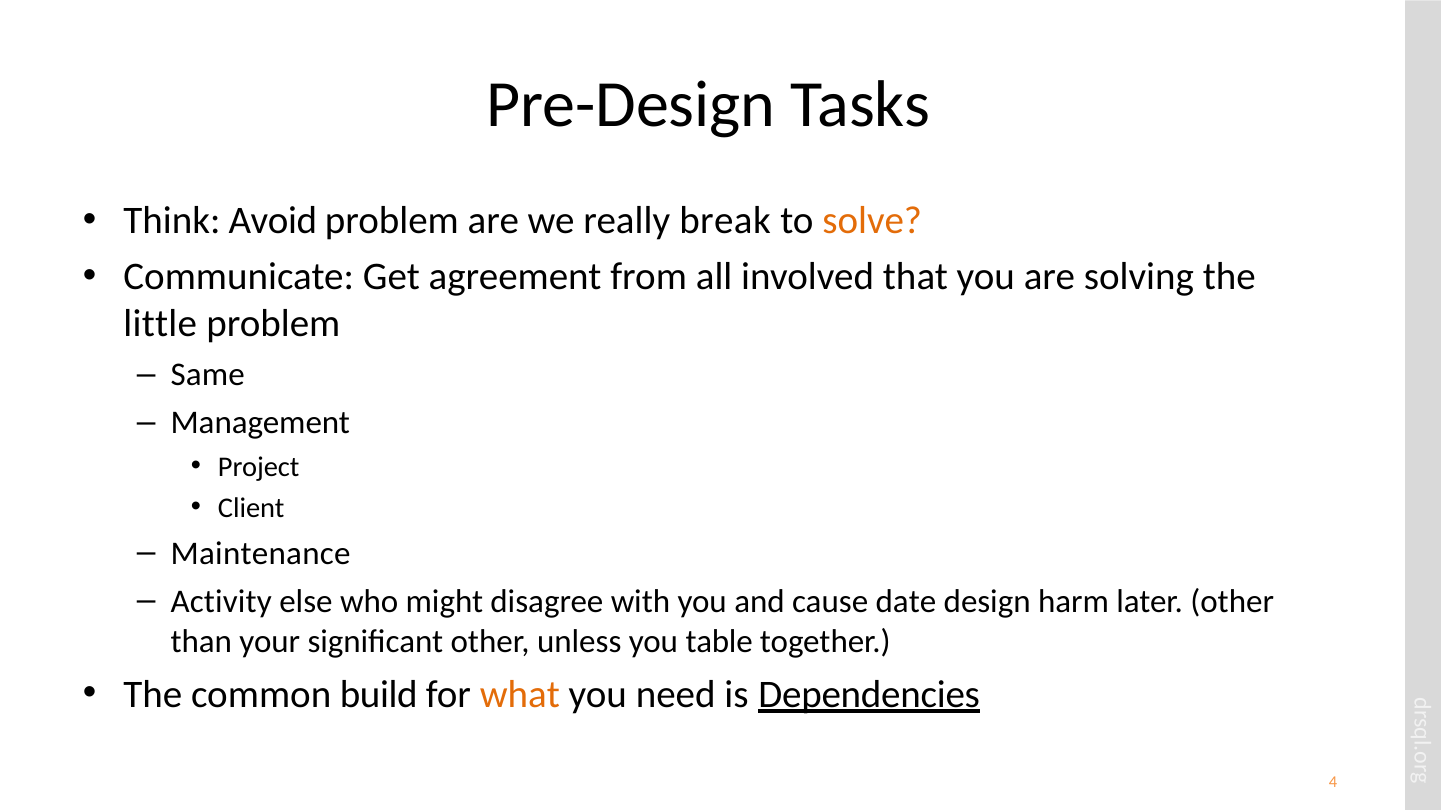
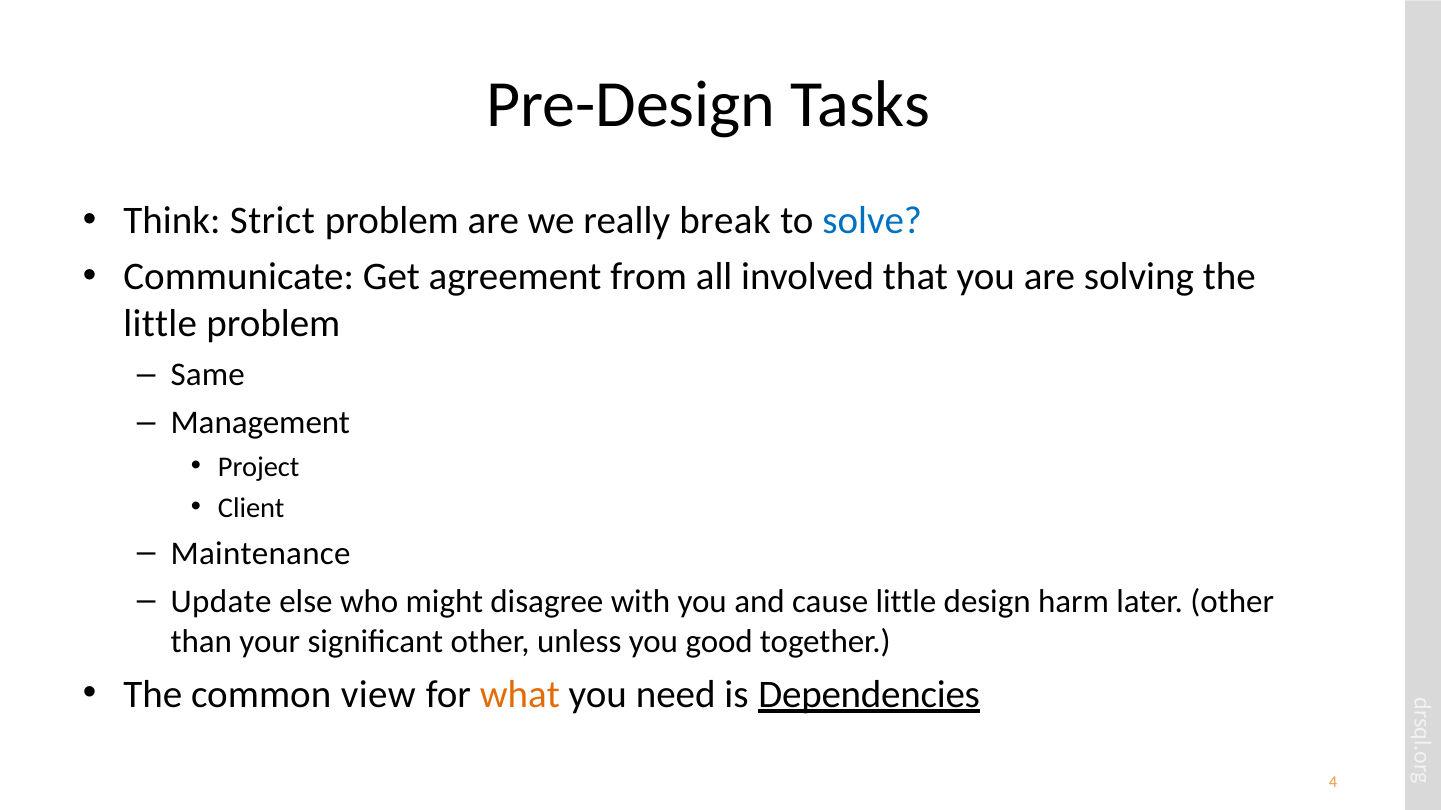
Avoid: Avoid -> Strict (272, 221)
solve colour: orange -> blue (872, 221)
Activity: Activity -> Update (221, 602)
cause date: date -> little (906, 602)
table: table -> good (719, 642)
build: build -> view (378, 695)
